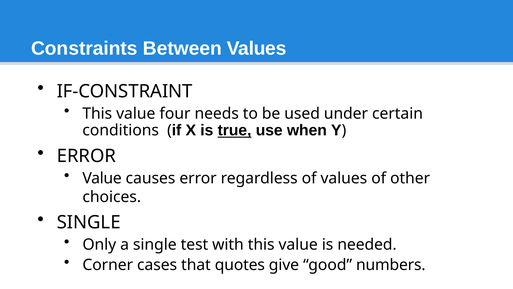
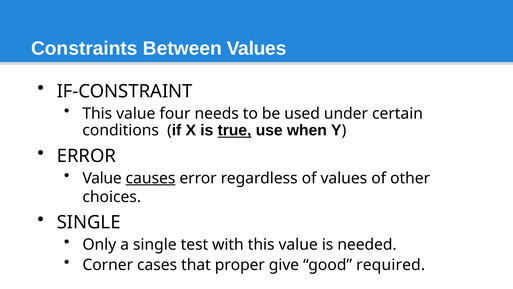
causes underline: none -> present (151, 178)
quotes: quotes -> proper (240, 265)
numbers: numbers -> required (391, 265)
